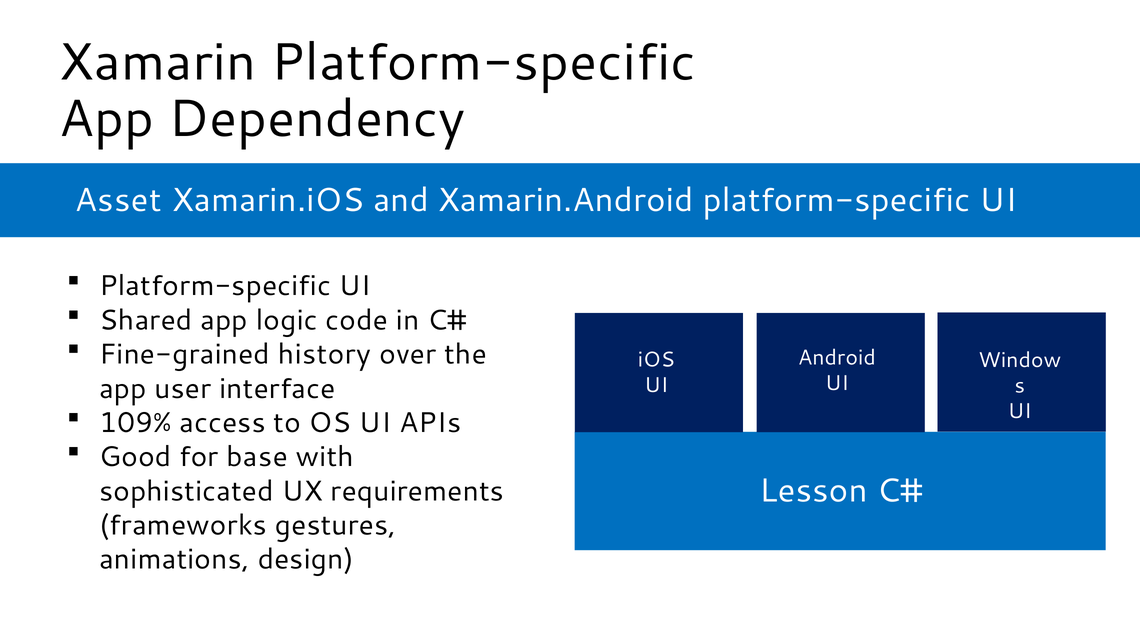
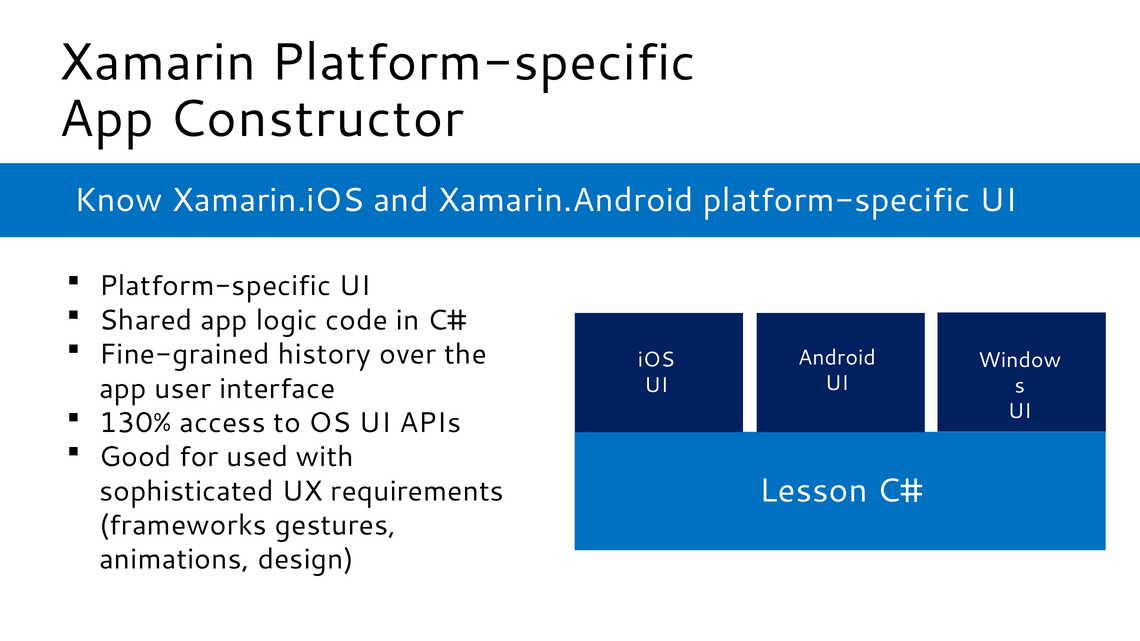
Dependency: Dependency -> Constructor (316, 119)
Asset: Asset -> Know (118, 200)
109%: 109% -> 130% (135, 423)
base: base -> used (257, 457)
